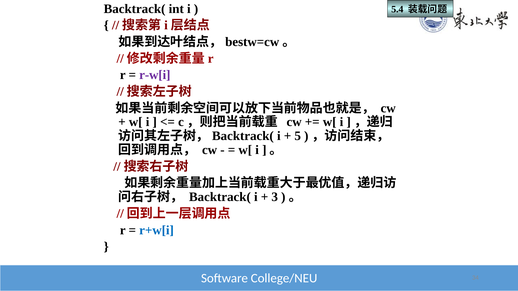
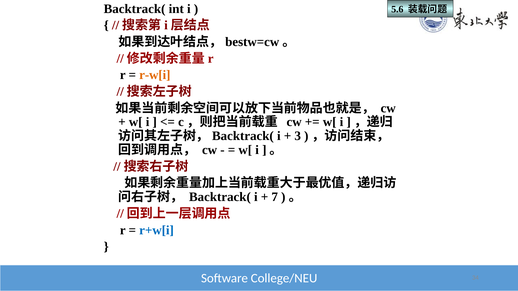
5.4: 5.4 -> 5.6 (397, 9)
r-w[i colour: purple -> orange (155, 75)
5: 5 -> 3 (298, 136)
3: 3 -> 7 (275, 197)
